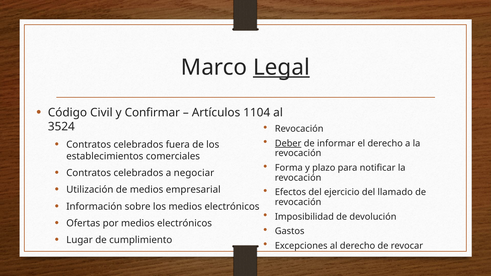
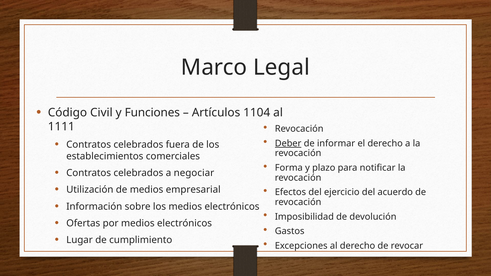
Legal underline: present -> none (281, 67)
Confirmar: Confirmar -> Funciones (152, 113)
3524: 3524 -> 1111 (61, 127)
llamado: llamado -> acuerdo (395, 192)
